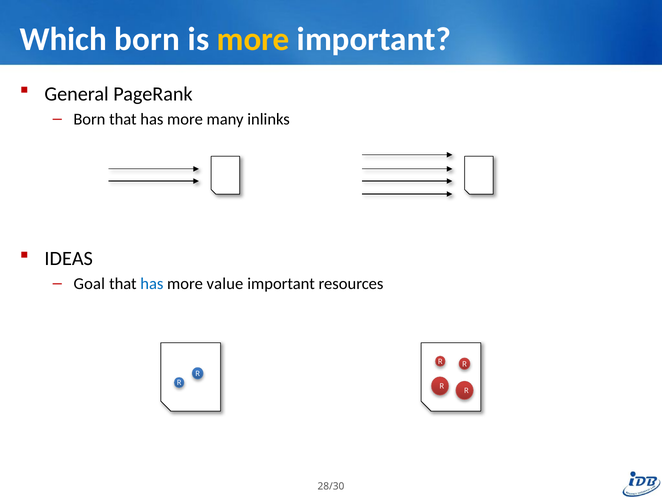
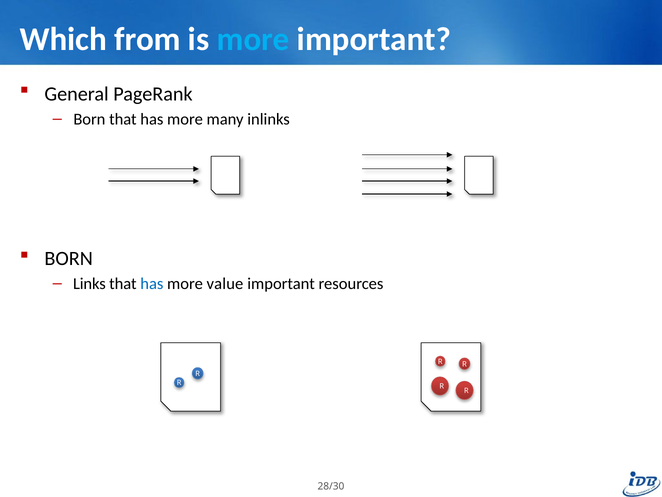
Which born: born -> from (148, 39)
more colour: yellow -> light blue (253, 39)
IDEAS: IDEAS -> BORN (69, 258)
Goal: Goal -> Links (89, 283)
